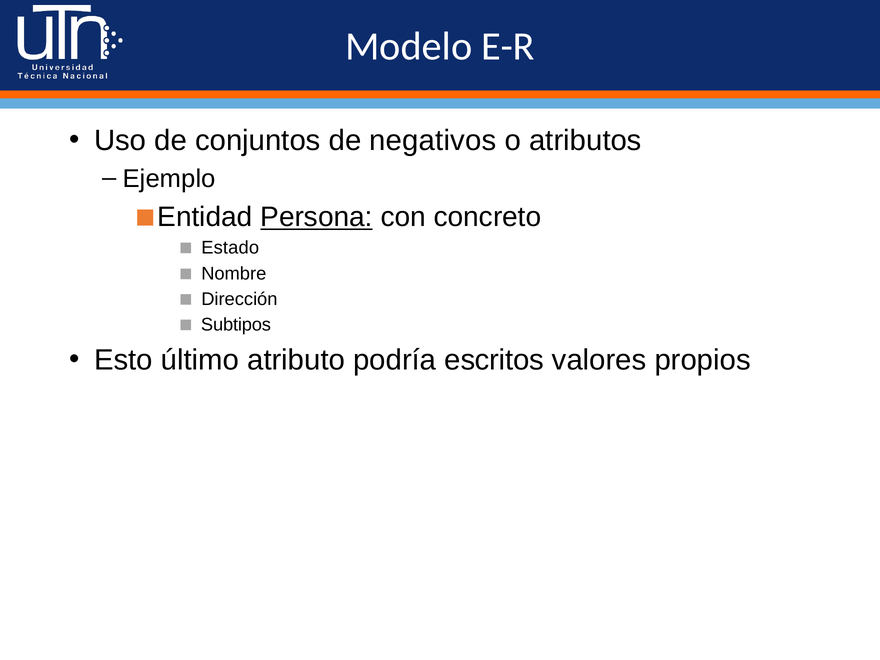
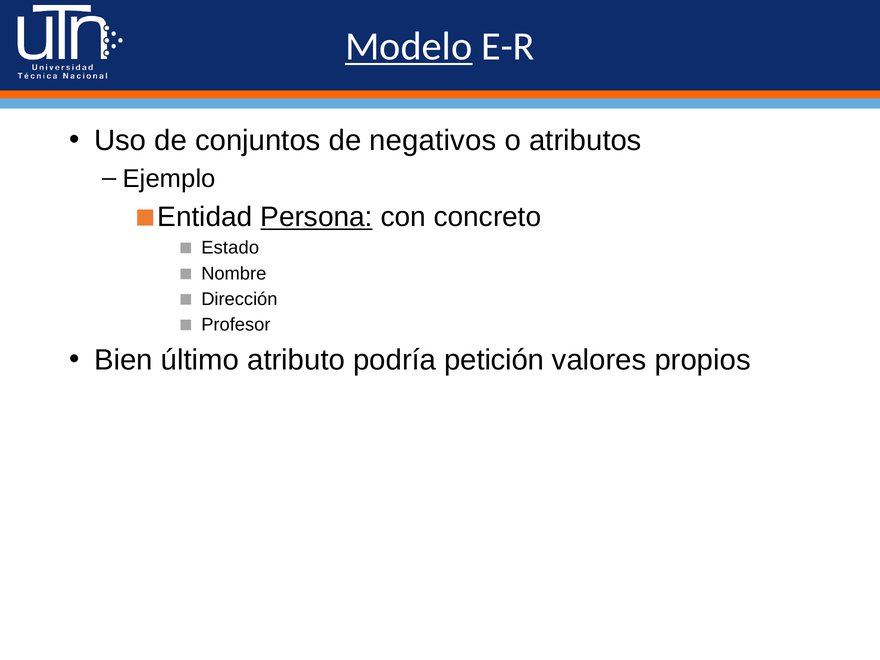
Modelo underline: none -> present (409, 47)
Subtipos: Subtipos -> Profesor (236, 325)
Esto: Esto -> Bien (123, 360)
escritos: escritos -> petición (494, 360)
